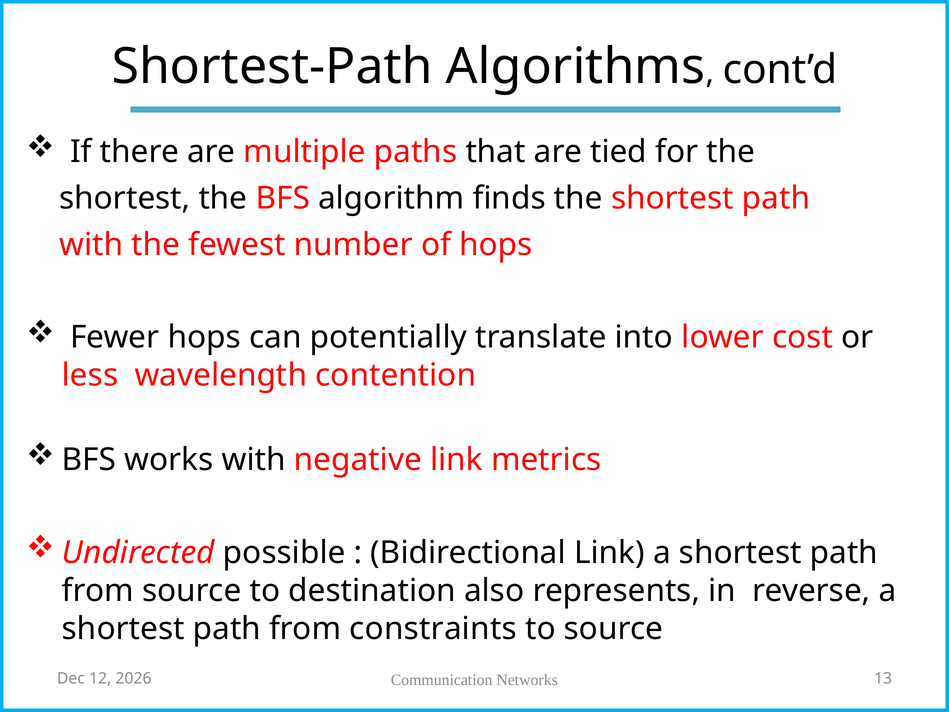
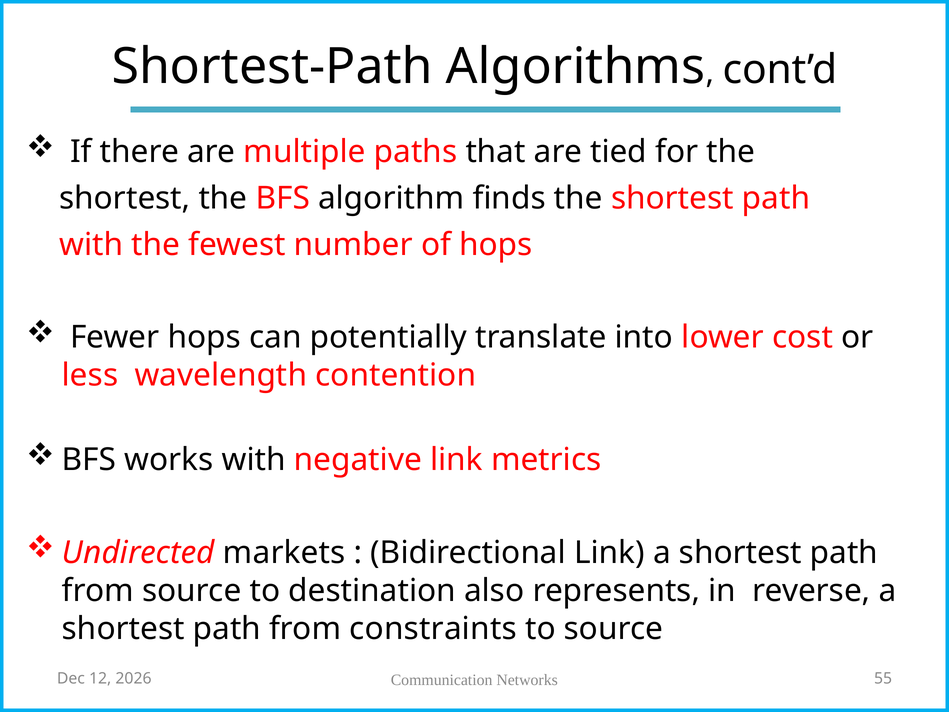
possible: possible -> markets (284, 552)
13: 13 -> 55 (883, 678)
